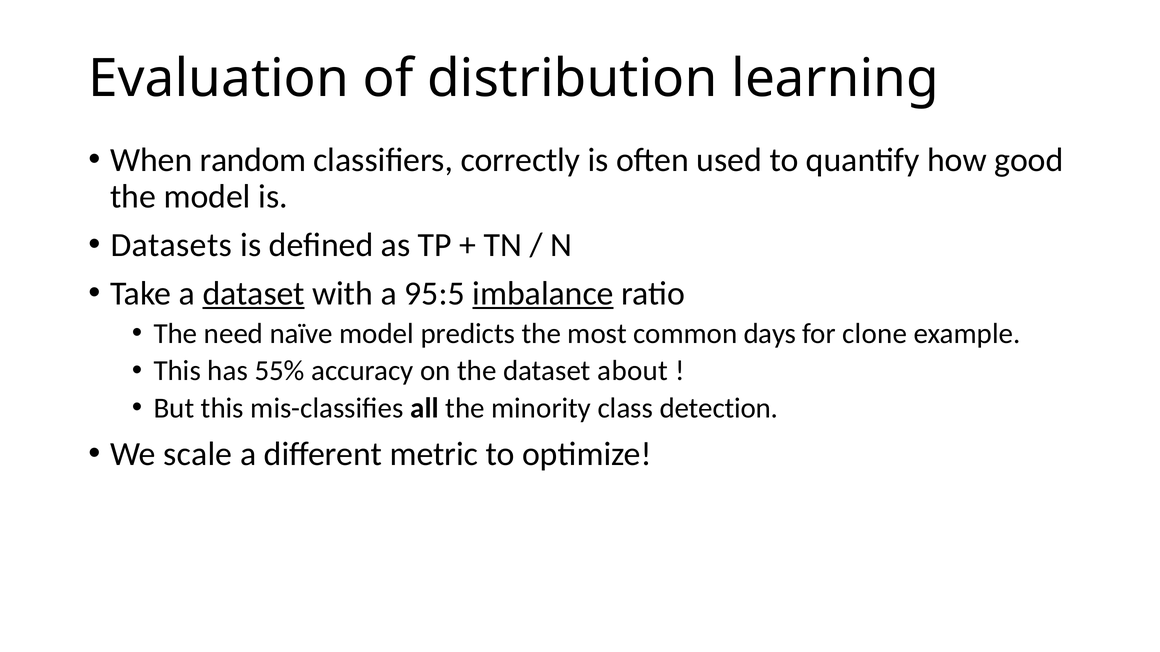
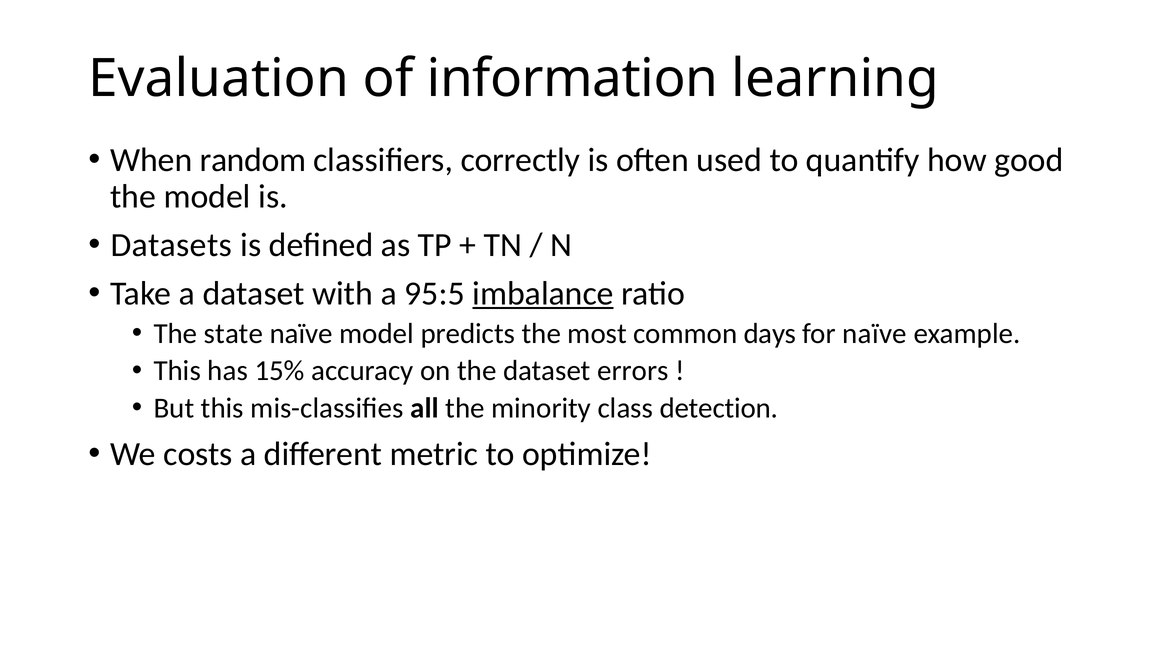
distribution: distribution -> information (573, 79)
dataset underline: present -> none (254, 294)
need: need -> state (234, 334)
for clone: clone -> naïve (875, 334)
55%: 55% -> 15% (280, 371)
about: about -> errors (633, 371)
scale: scale -> costs (198, 454)
